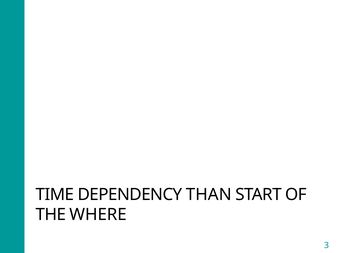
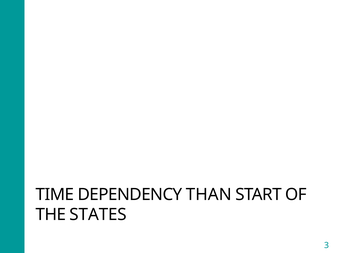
WHERE: WHERE -> STATES (98, 215)
